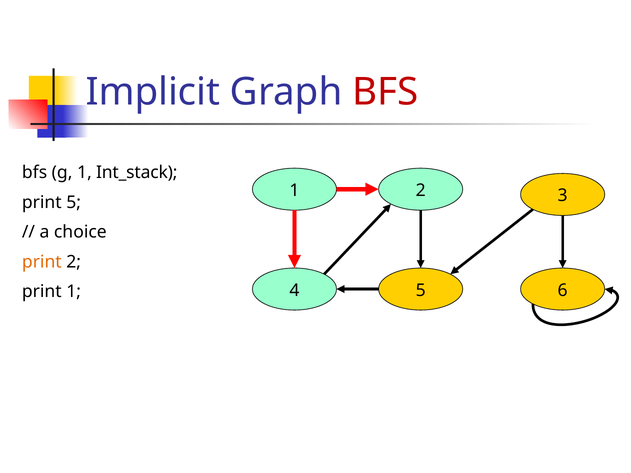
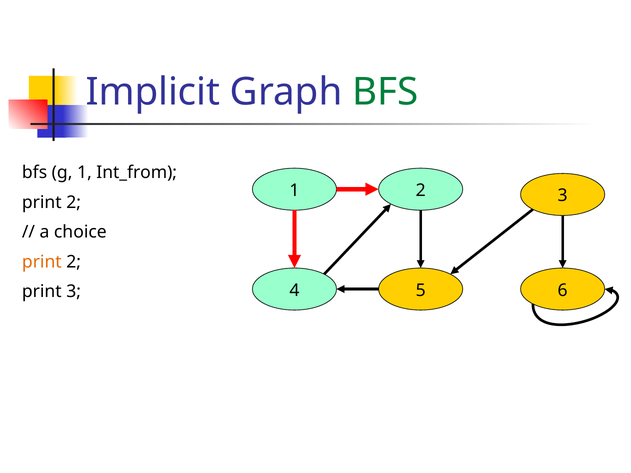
BFS colour: red -> green (385, 92)
Int_stack: Int_stack -> Int_from (137, 173)
5: 5 -> 2 (74, 202)
print 1: 1 -> 3 (74, 292)
